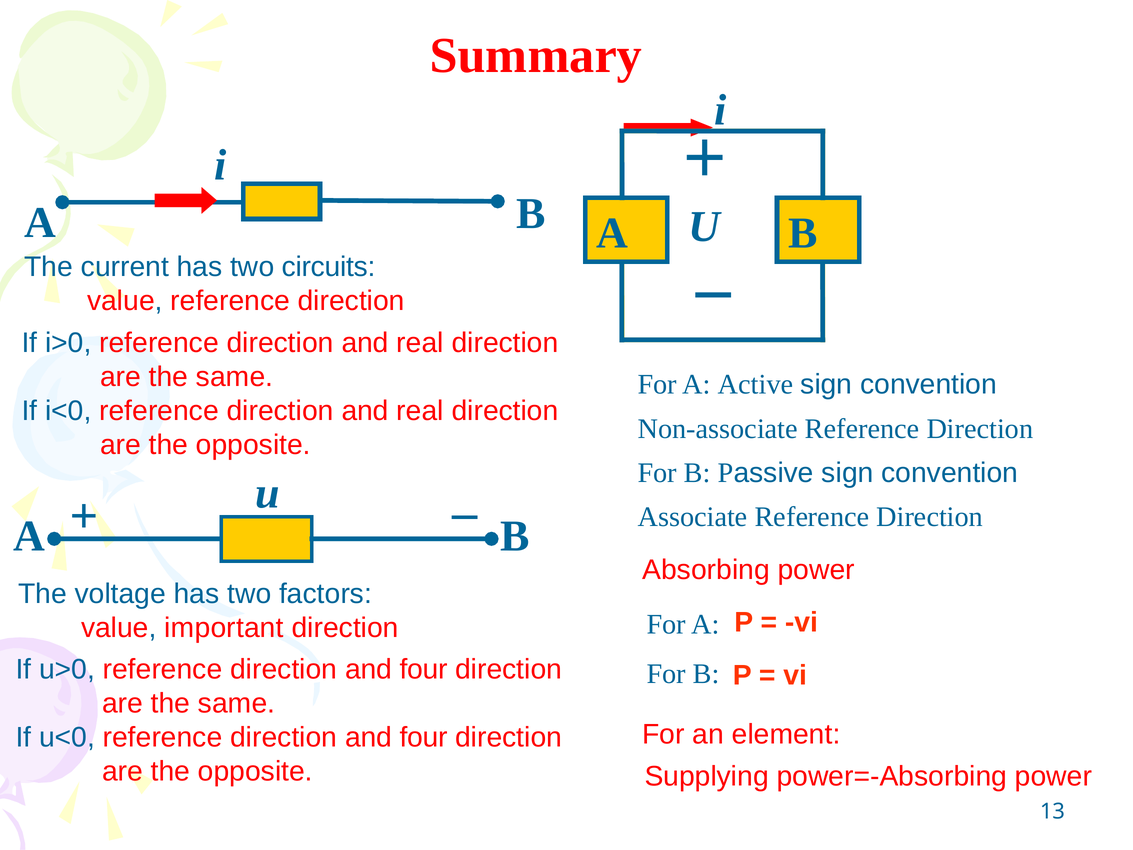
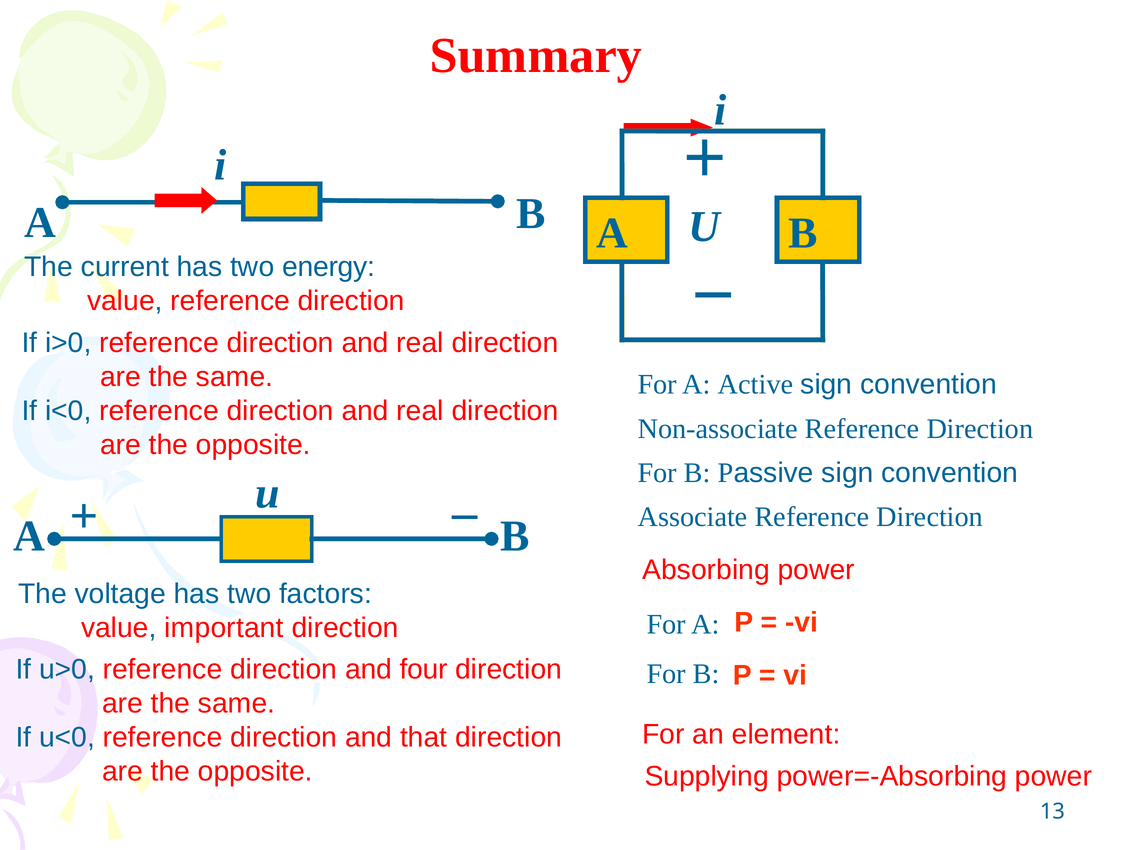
circuits: circuits -> energy (329, 267)
four: four -> that (424, 737)
